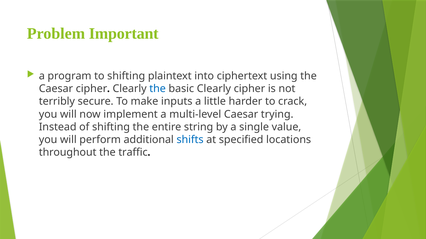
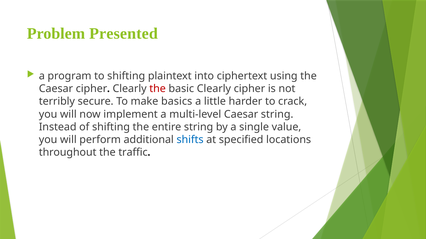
Important: Important -> Presented (124, 34)
the colour: blue -> red (158, 89)
inputs: inputs -> basics (177, 102)
Caesar trying: trying -> string (277, 115)
